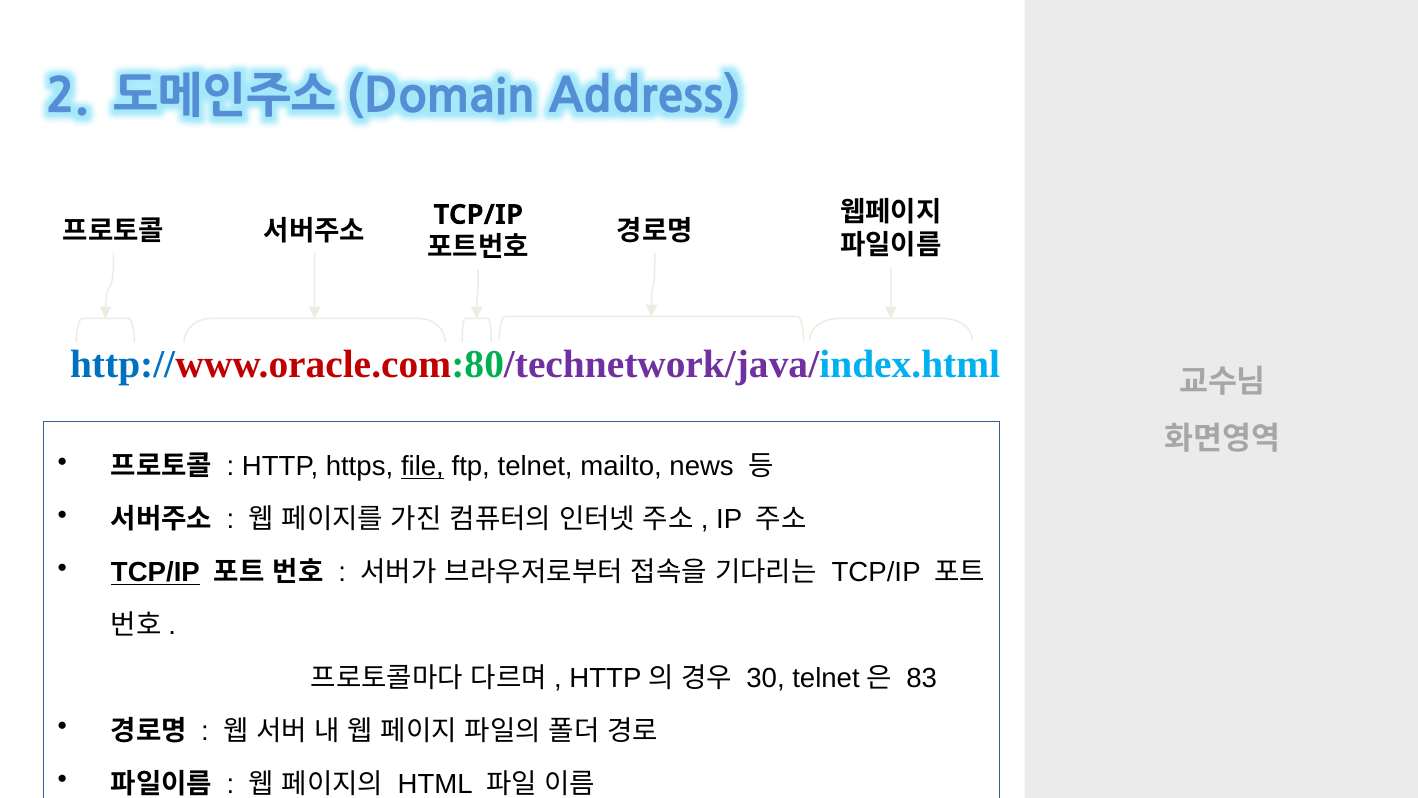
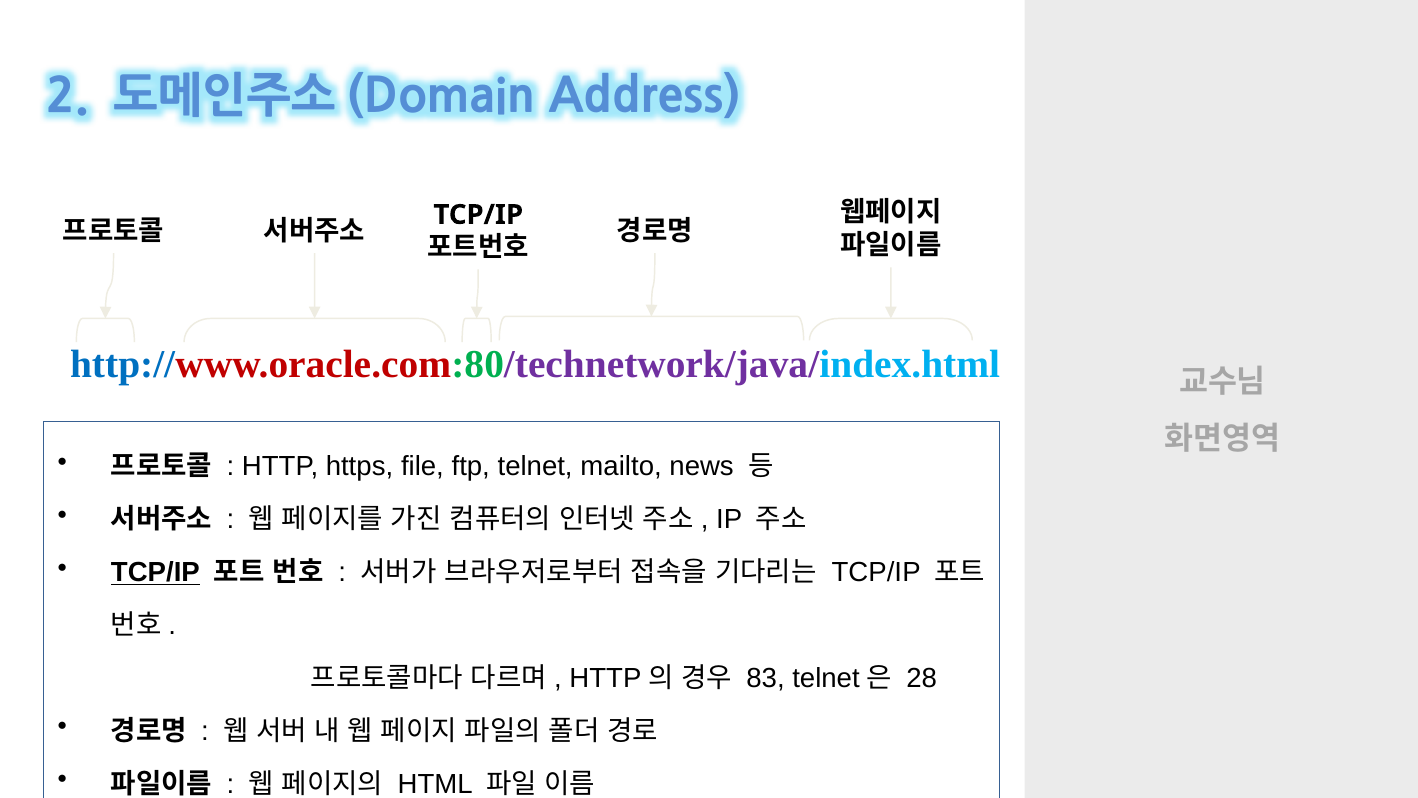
file underline: present -> none (422, 466)
30: 30 -> 83 (766, 678)
83: 83 -> 28 (922, 678)
